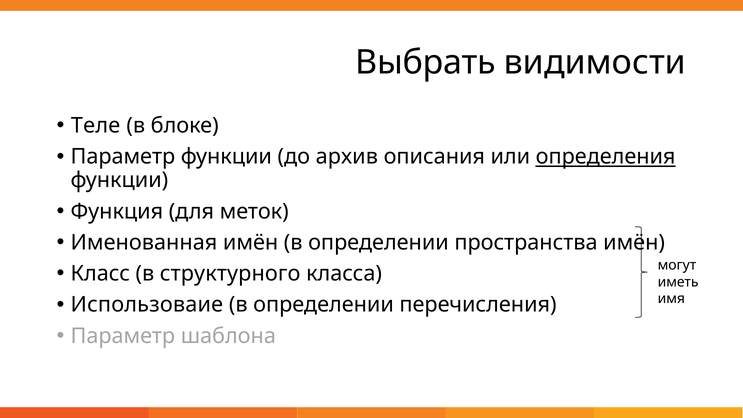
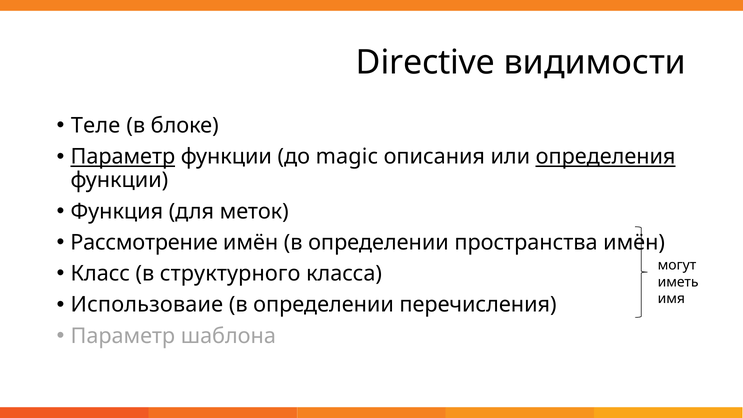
Выбрать: Выбрать -> Directive (426, 62)
Параметр underline: none -> present (123, 157)
архив: архив -> magic (347, 157)
Именованная: Именованная -> Рассмотрение (144, 242)
